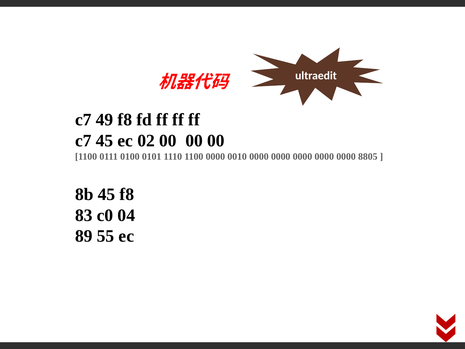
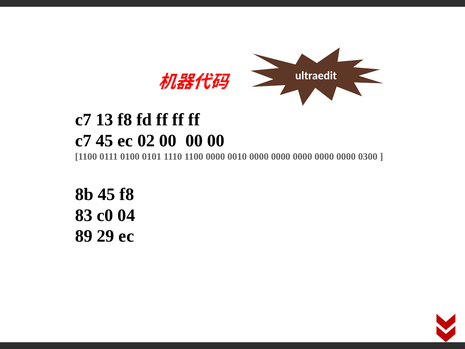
49: 49 -> 13 (105, 120)
8805: 8805 -> 0300 (368, 156)
55: 55 -> 29 (106, 236)
